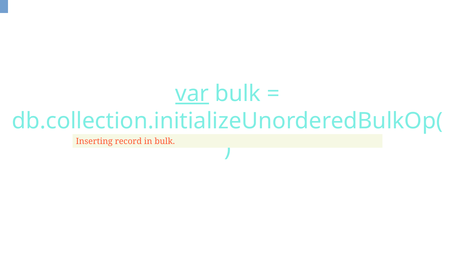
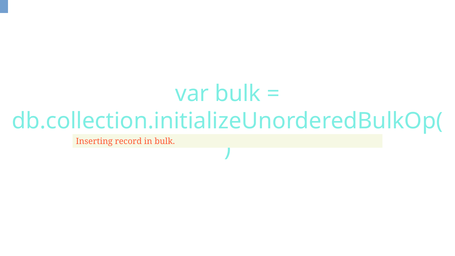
var underline: present -> none (192, 94)
